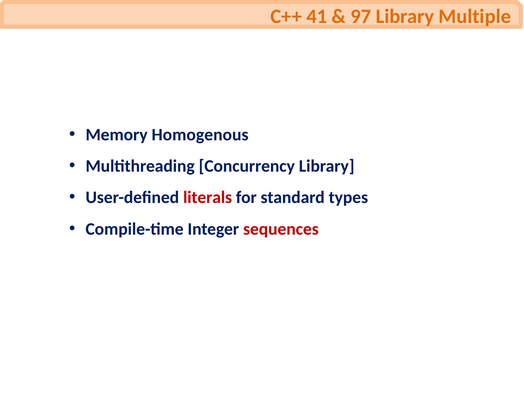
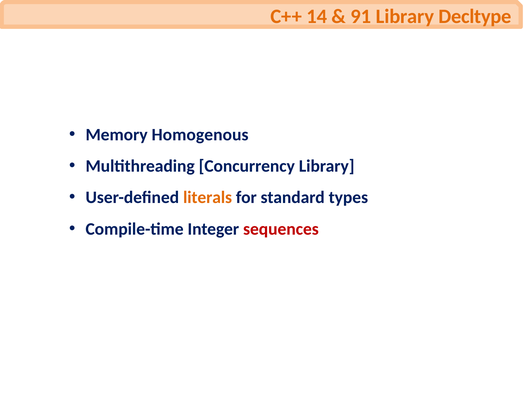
41: 41 -> 14 (317, 16)
97: 97 -> 91 (361, 16)
Multiple: Multiple -> Decltype (475, 16)
literals colour: red -> orange (208, 197)
